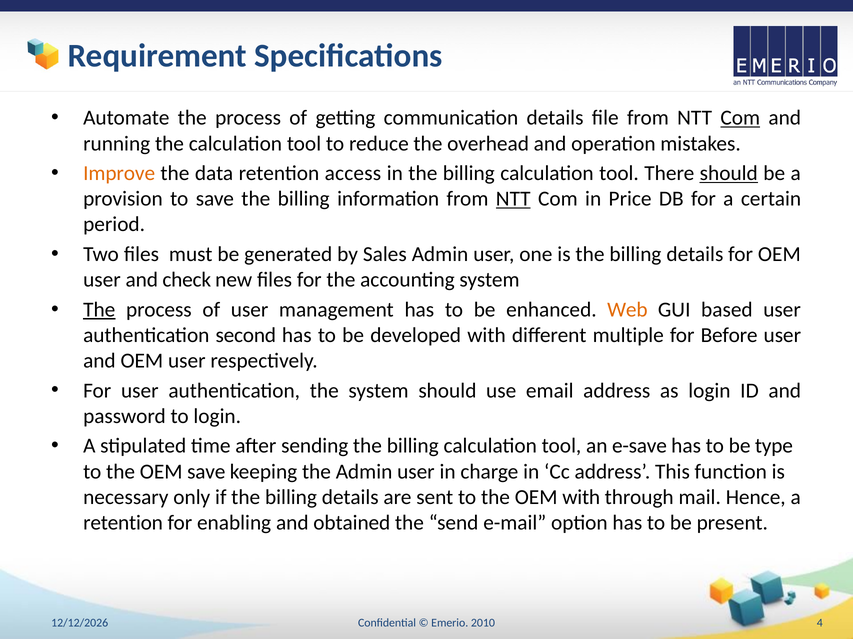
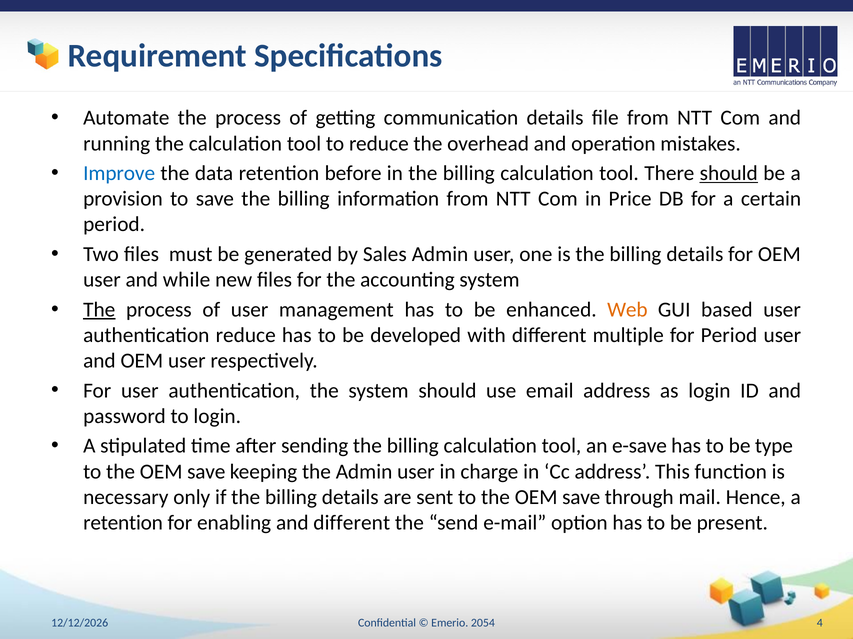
Com underline: present -> none (740, 118)
Improve colour: orange -> blue (119, 174)
access: access -> before (353, 174)
NTT underline: present -> none (513, 199)
check: check -> while (187, 280)
authentication second: second -> reduce (246, 336)
for Before: Before -> Period (729, 336)
with: with -> save (581, 498)
and obtained: obtained -> different (352, 523)
2010: 2010 -> 2054 (483, 623)
